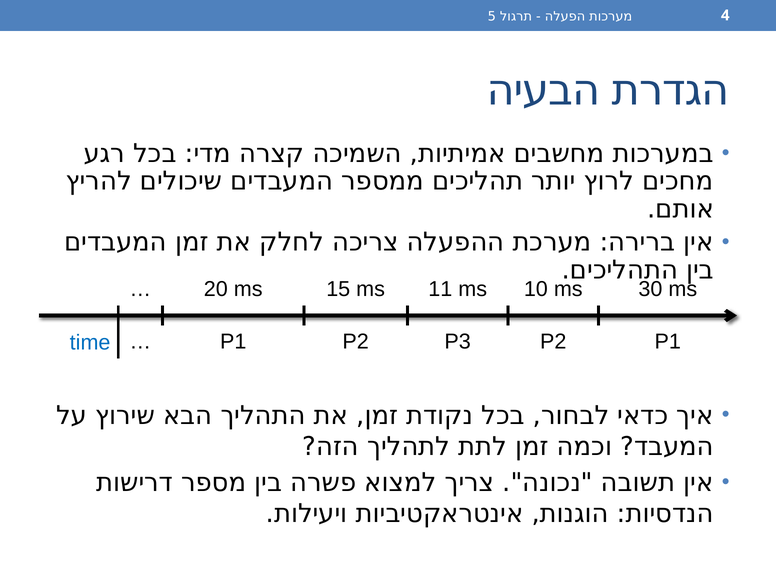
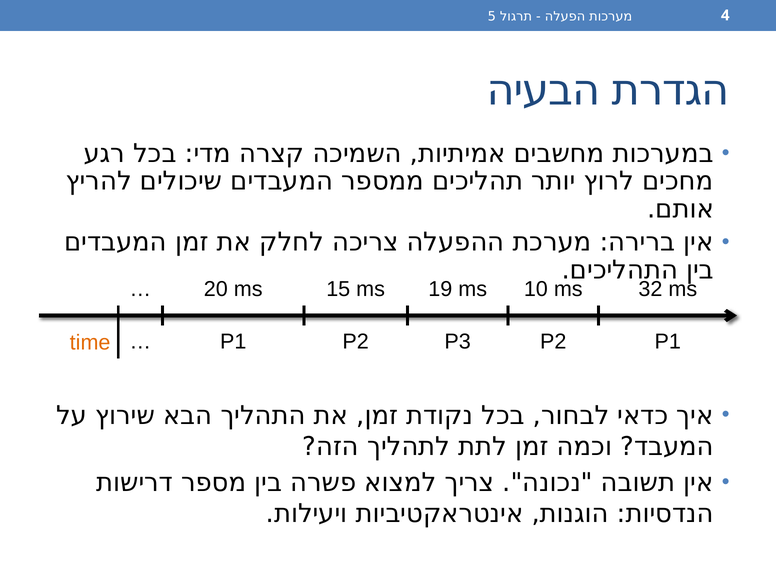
11: 11 -> 19 (440, 289)
30: 30 -> 32 (650, 289)
time colour: blue -> orange (90, 343)
